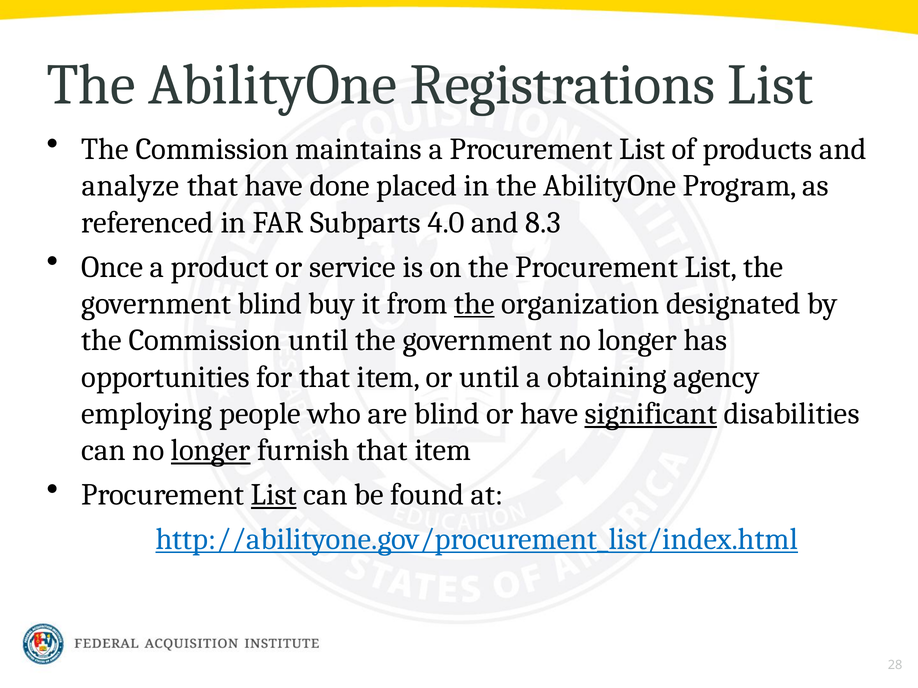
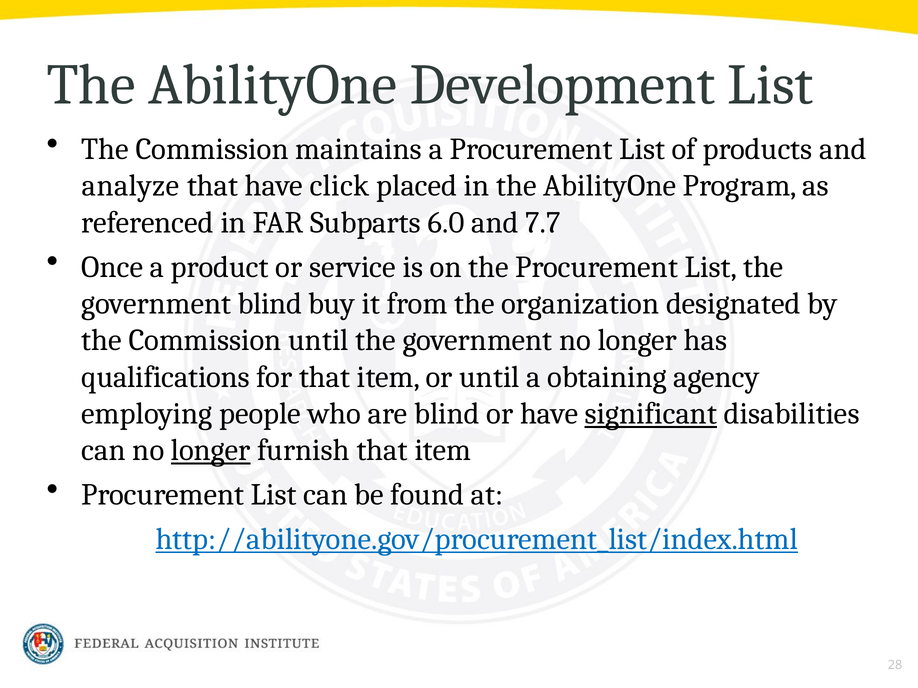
Registrations: Registrations -> Development (562, 85)
done: done -> click (339, 186)
4.0: 4.0 -> 6.0 (446, 223)
8.3: 8.3 -> 7.7 (543, 223)
the underline: present -> none (474, 304)
opportunities: opportunities -> qualifications (166, 377)
List underline: present -> none (274, 495)
